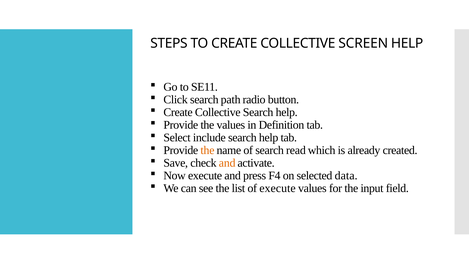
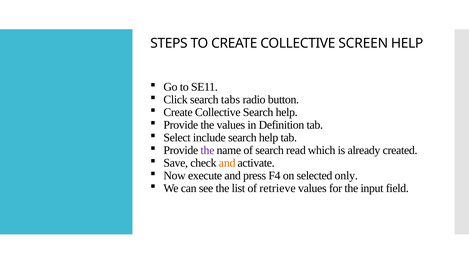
path: path -> tabs (231, 100)
the colour: orange -> purple (207, 150)
data: data -> only (346, 176)
of execute: execute -> retrieve (278, 188)
